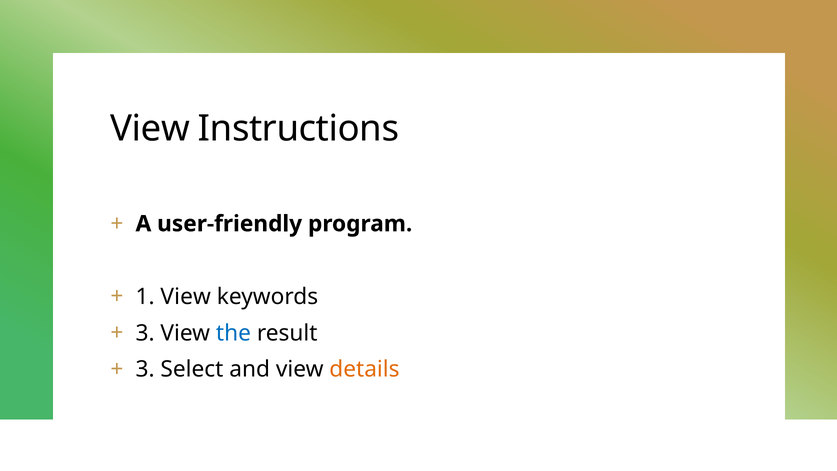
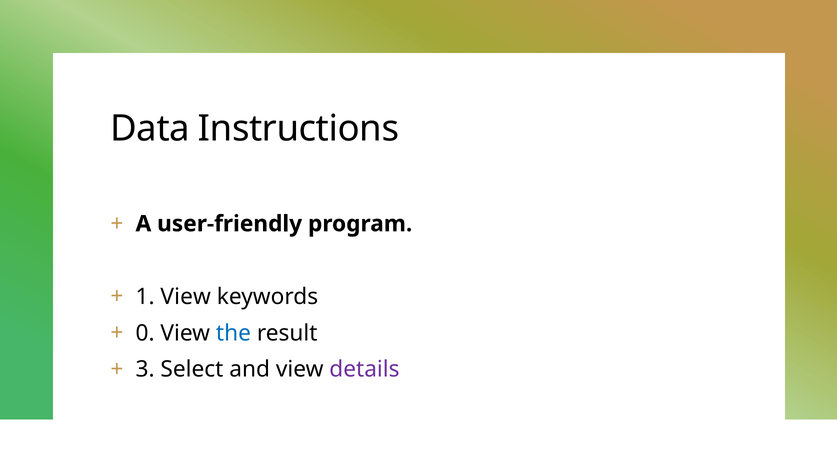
View: View -> Data (150, 129)
3: 3 -> 0 (145, 333)
details colour: orange -> purple (364, 369)
